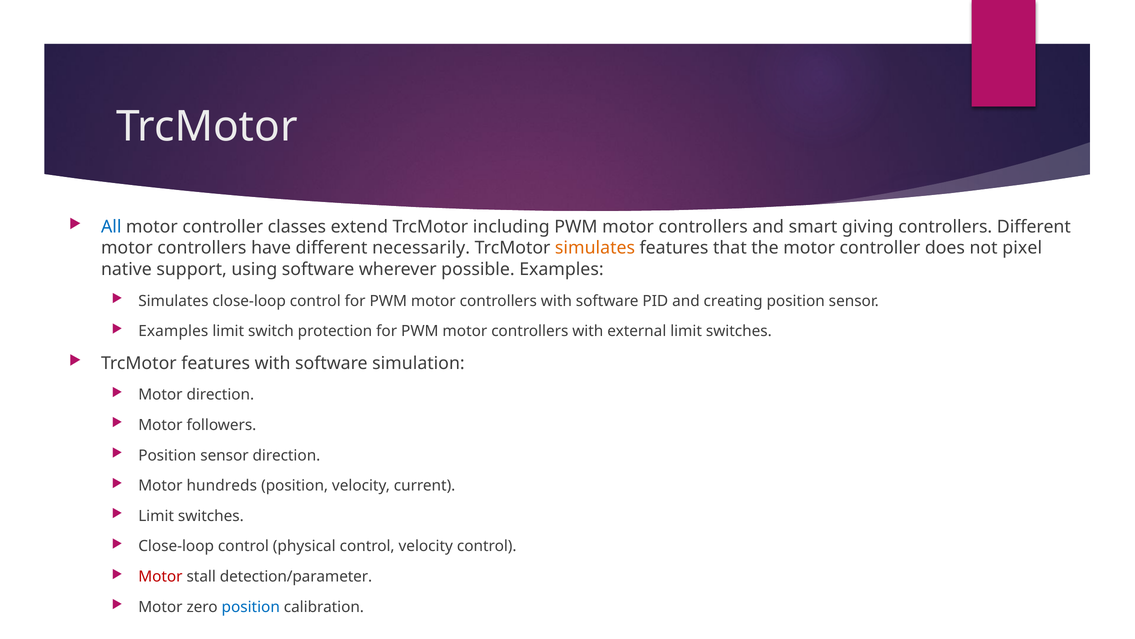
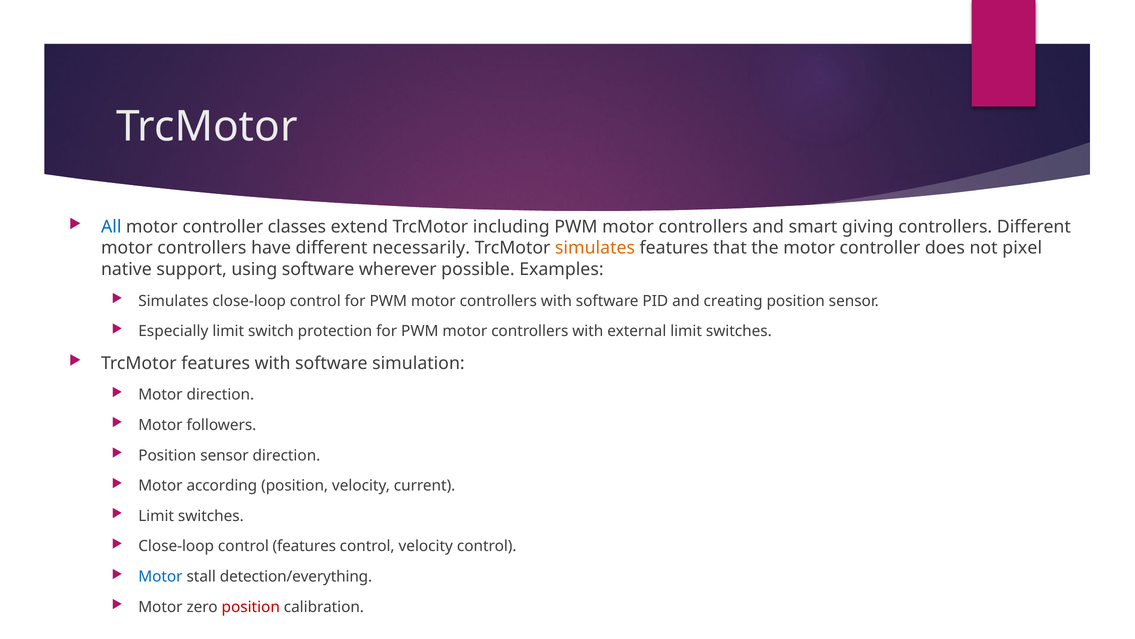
Examples: Examples -> Especially (173, 331)
hundreds: hundreds -> according (222, 485)
control physical: physical -> features (304, 546)
Motor colour: red -> blue (160, 576)
detection/parameter: detection/parameter -> detection/everything (296, 576)
position colour: blue -> red (251, 607)
